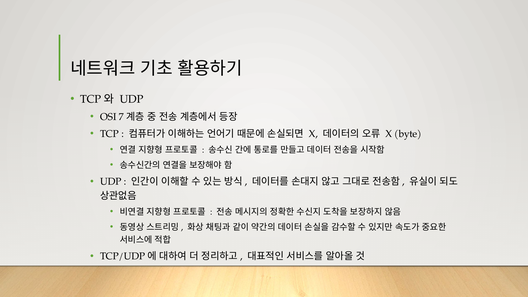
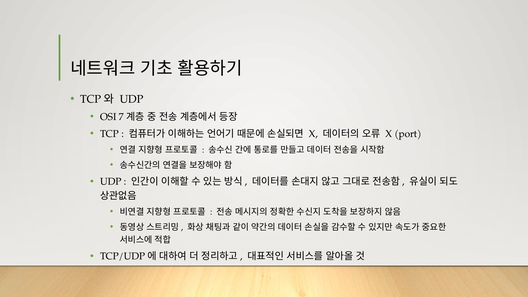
byte: byte -> port (408, 134)
